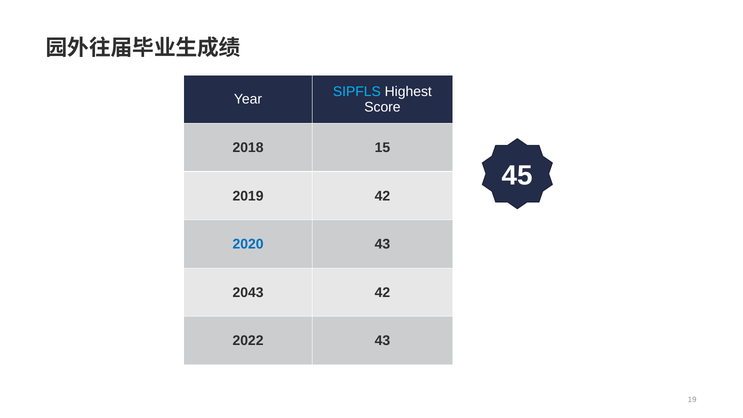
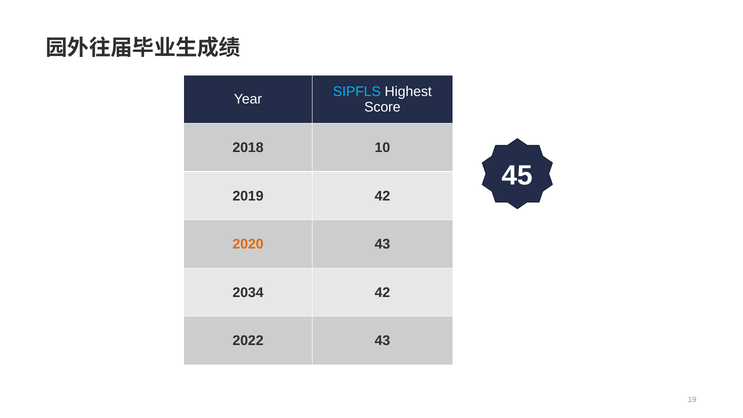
15: 15 -> 10 (382, 148)
2020 colour: blue -> orange (248, 244)
2043: 2043 -> 2034 (248, 292)
